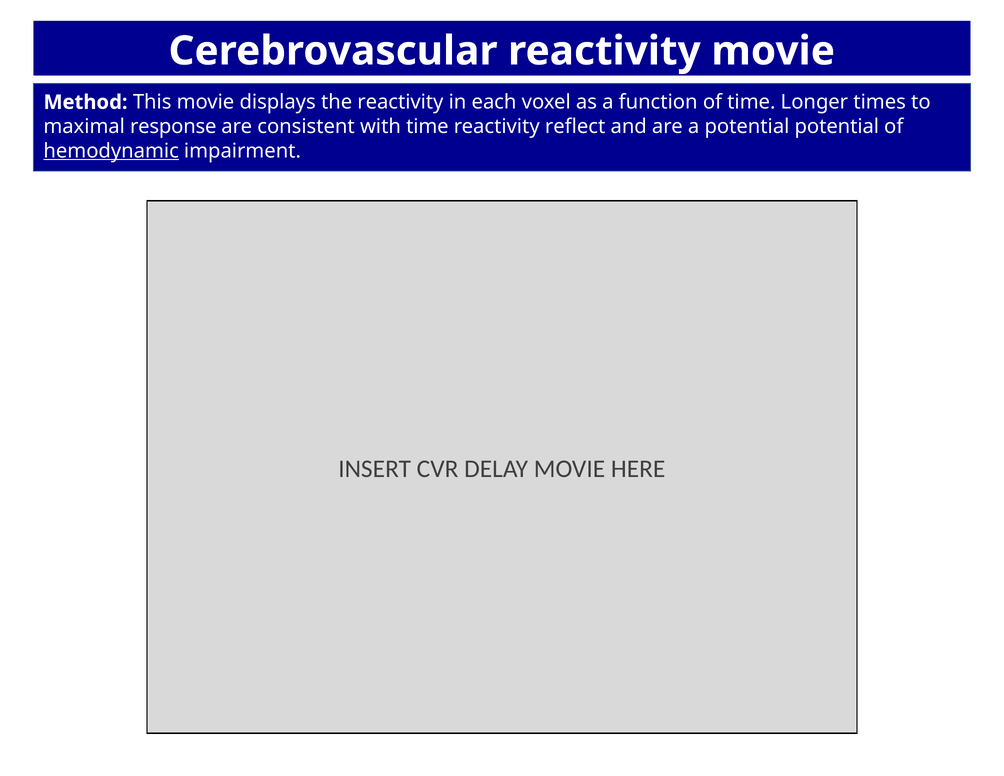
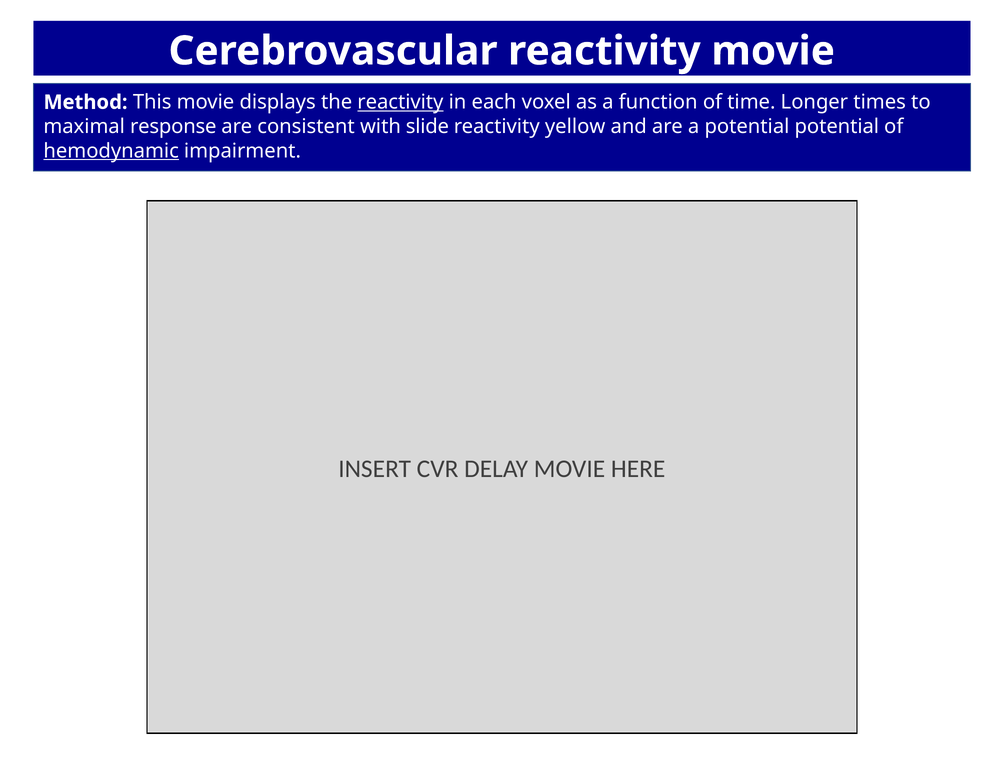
reactivity underline: none -> present (400, 102)
with time: time -> slide (427, 127)
reflect: reflect -> yellow (575, 127)
